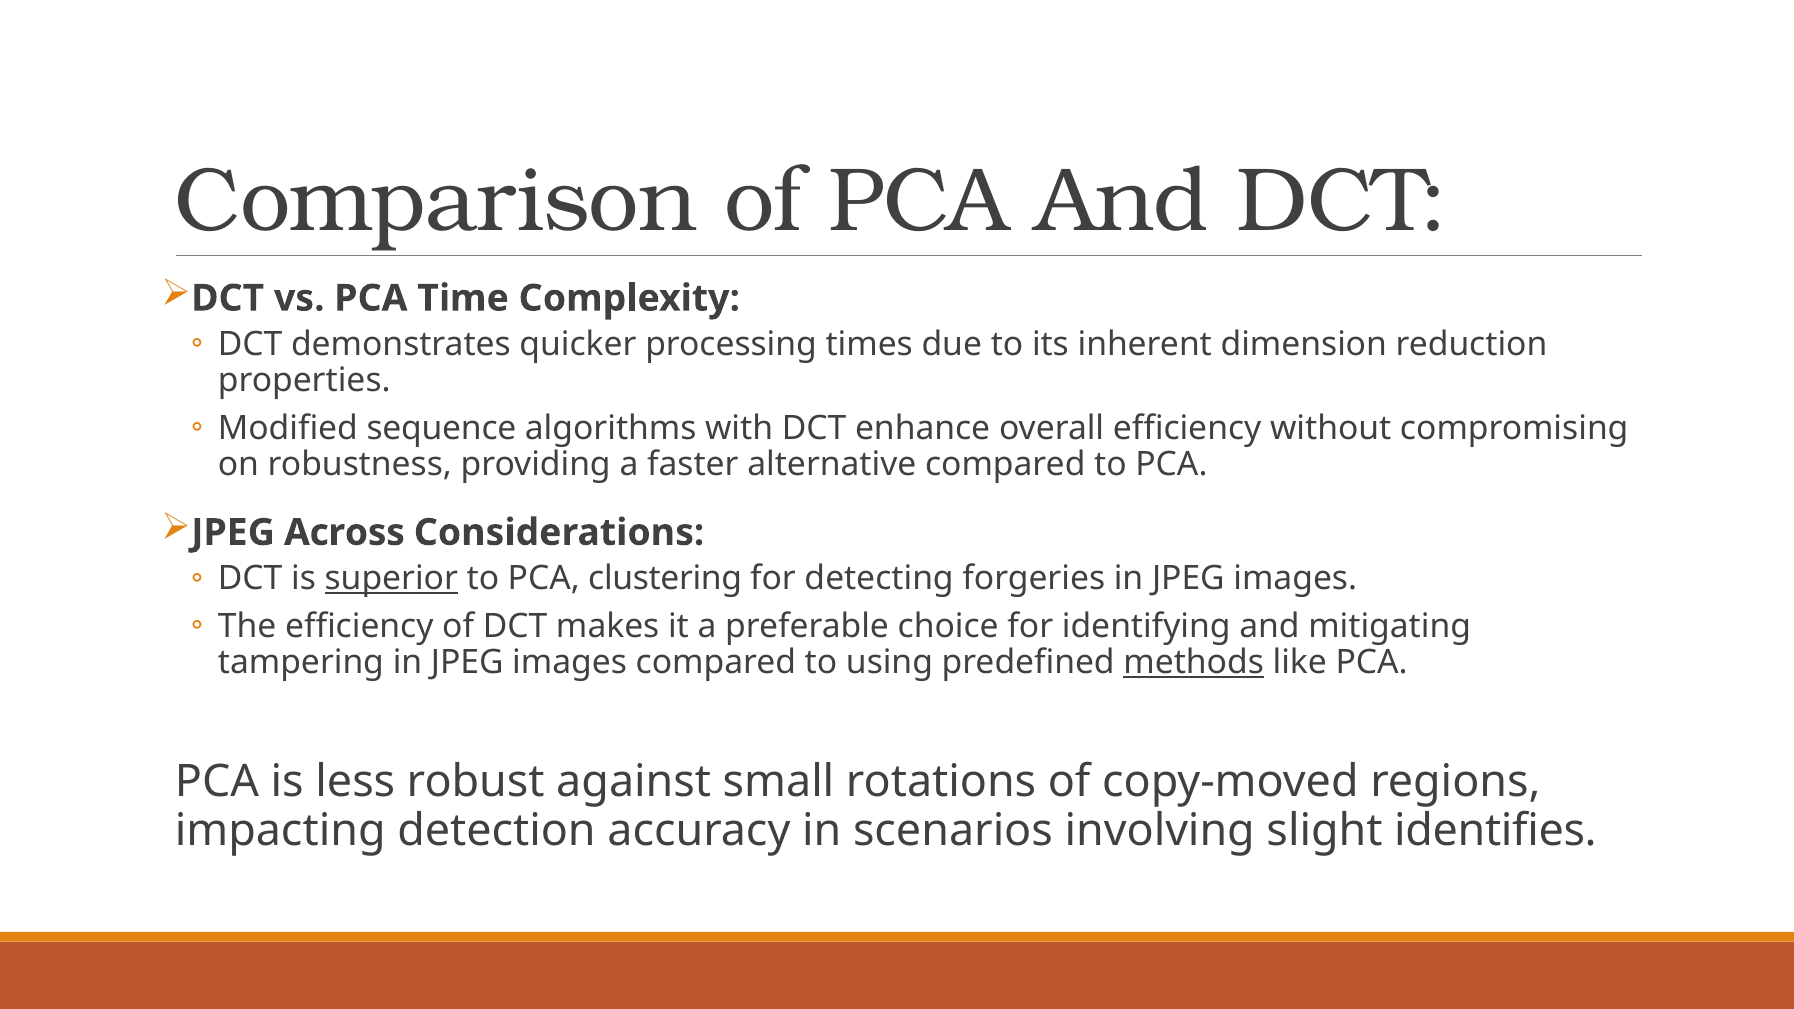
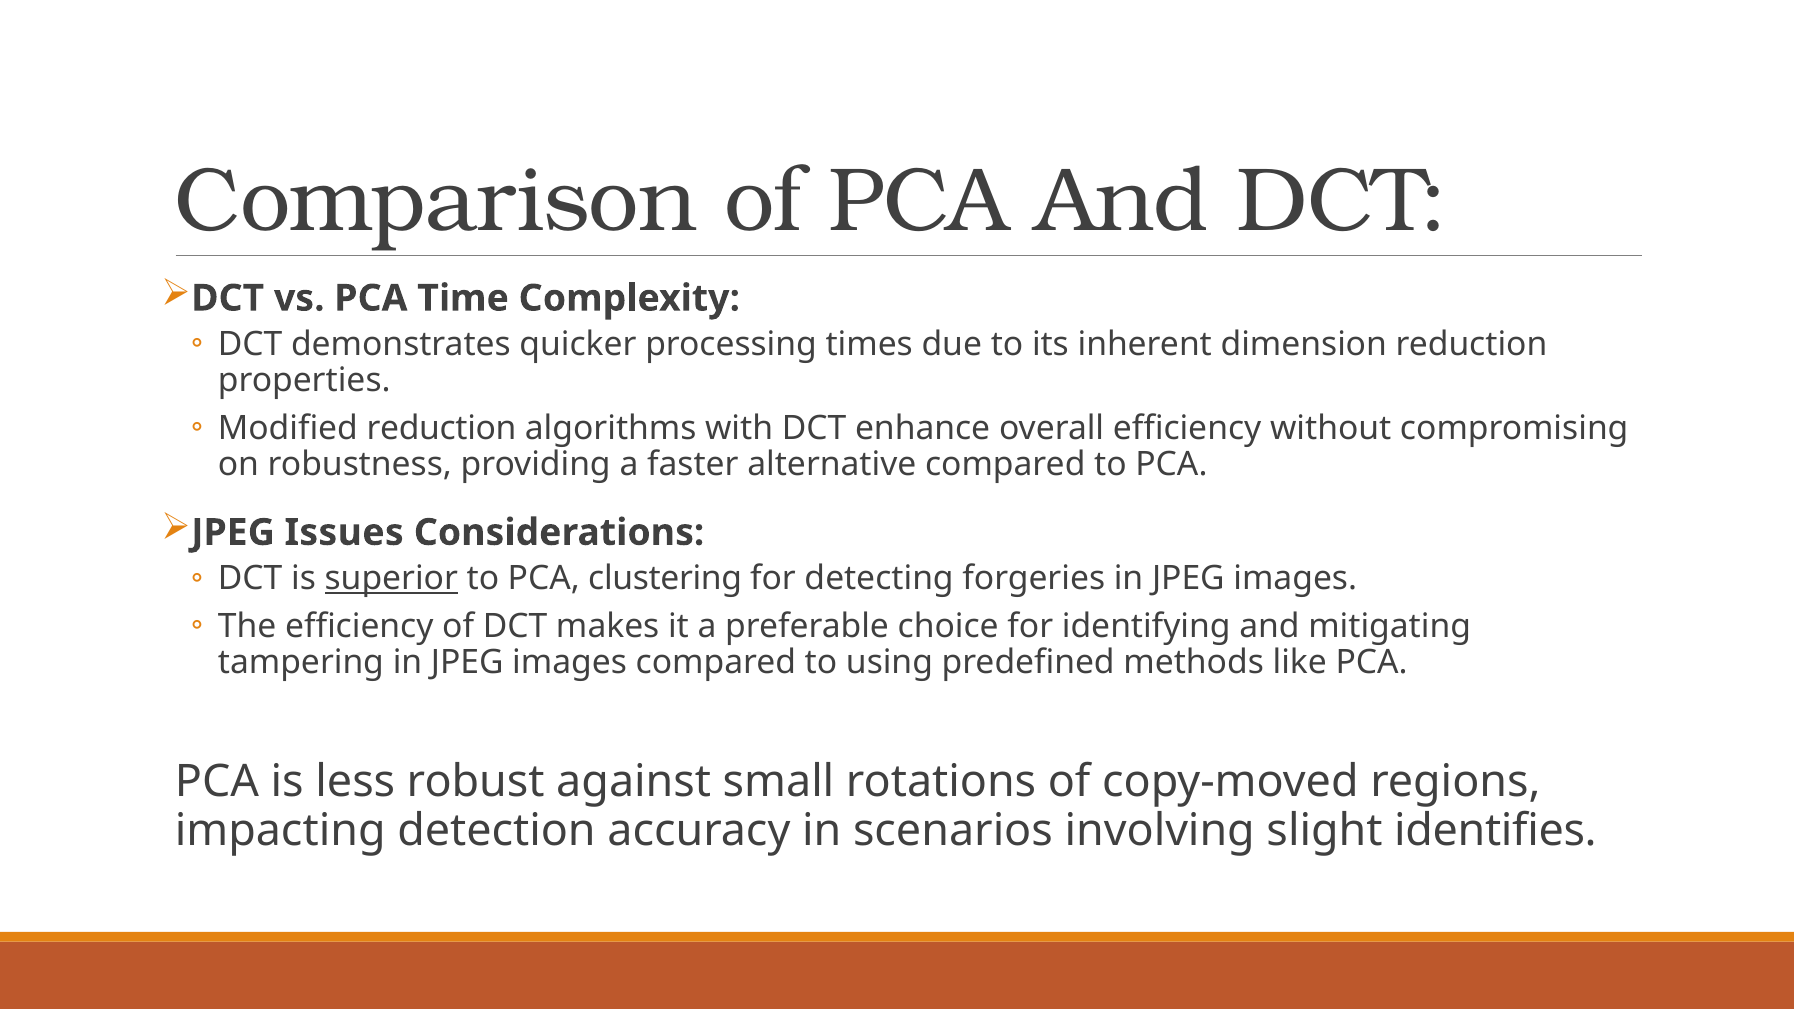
Modified sequence: sequence -> reduction (442, 428)
Across: Across -> Issues (344, 533)
methods underline: present -> none (1194, 662)
